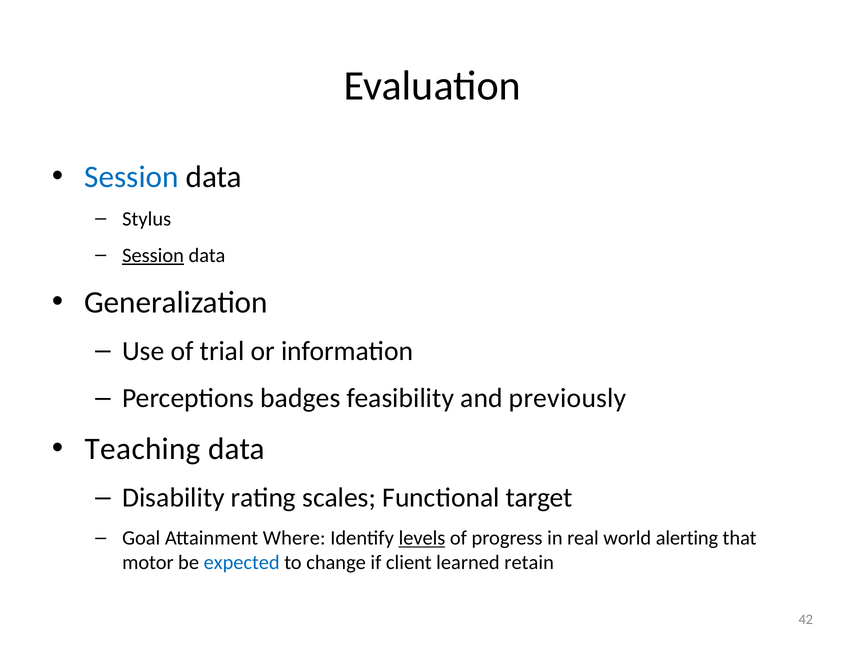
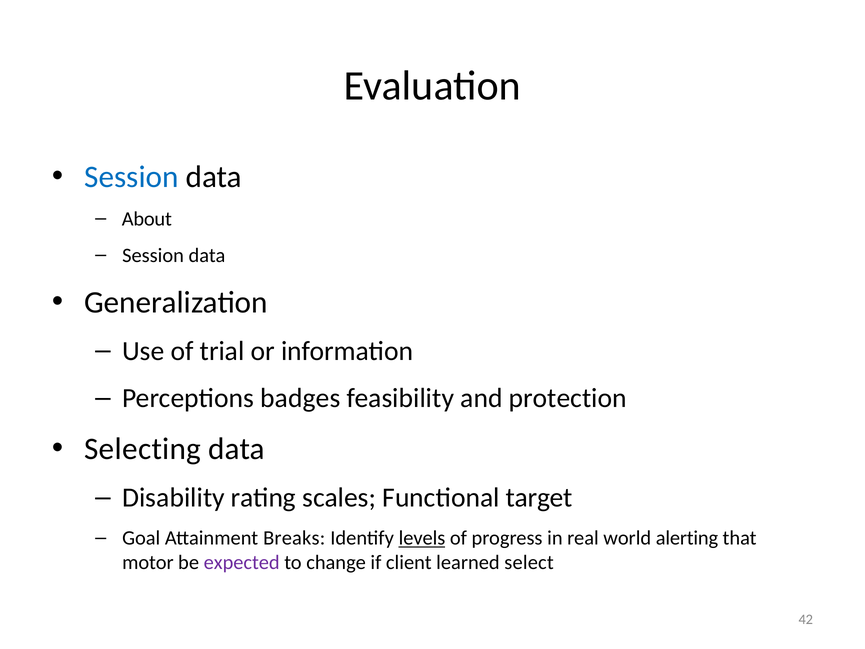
Stylus: Stylus -> About (147, 219)
Session underline: present -> none (153, 255)
previously: previously -> protection (568, 398)
Teaching: Teaching -> Selecting (143, 449)
Where: Where -> Breaks (294, 538)
expected colour: blue -> purple (242, 563)
retain: retain -> select (529, 563)
